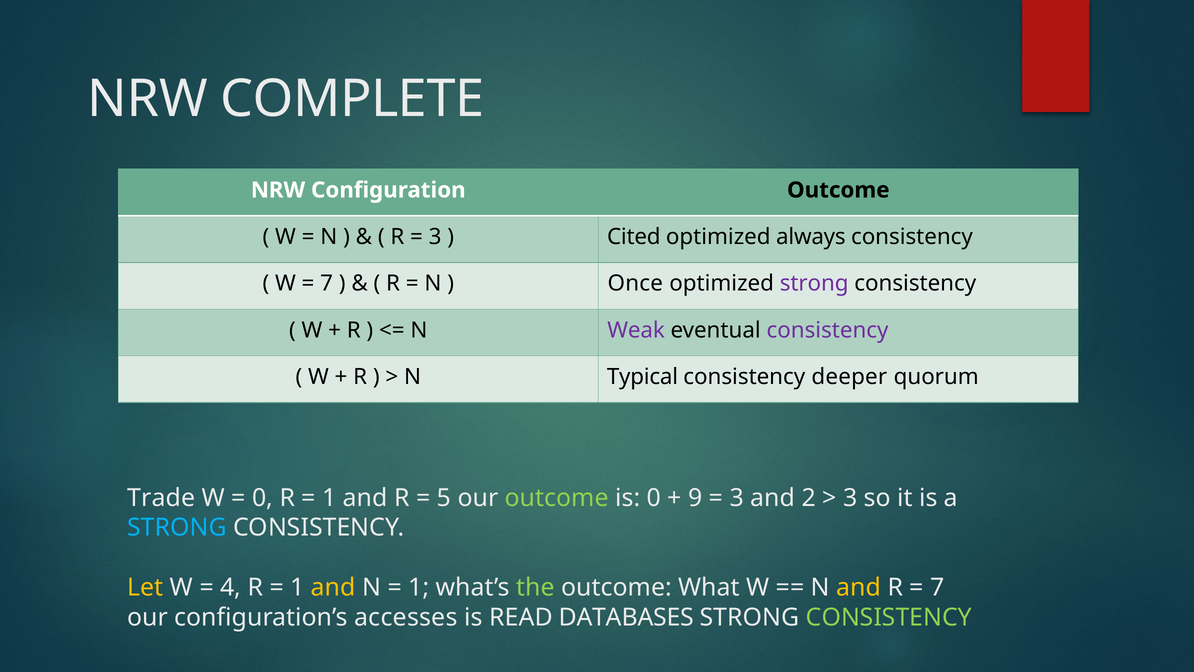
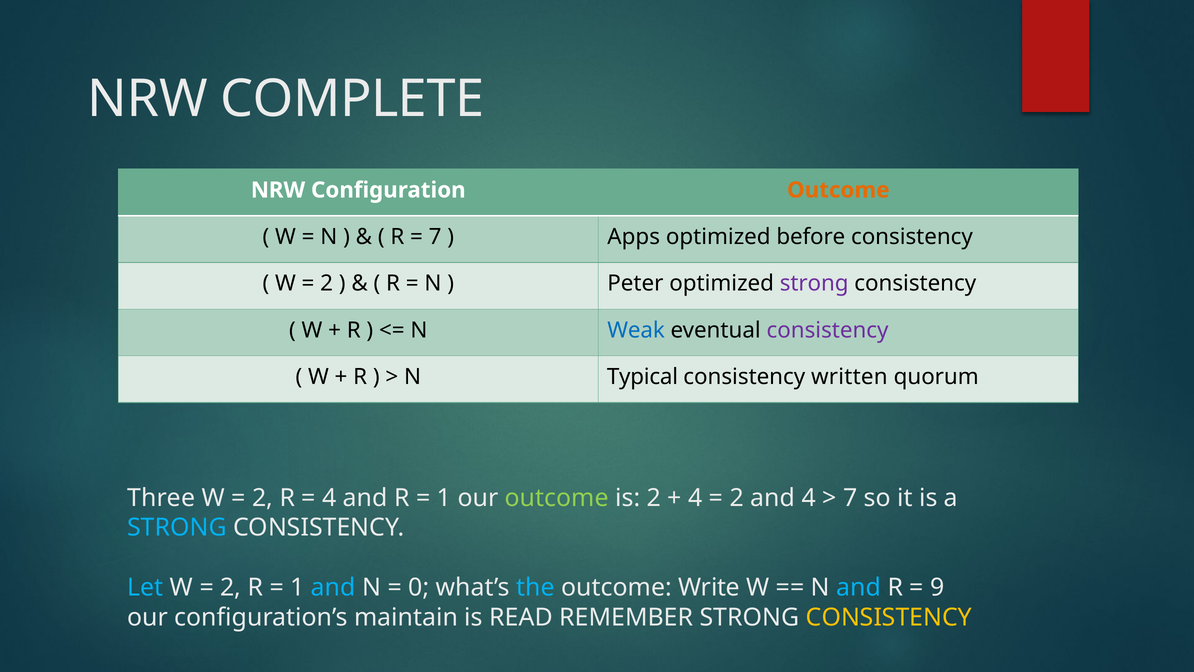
Outcome colour: black -> orange (838, 190)
3: 3 -> 7 (435, 237)
Cited: Cited -> Apps (634, 237)
always: always -> before (811, 237)
7: 7 -> 2 (327, 283)
Once: Once -> Peter (635, 283)
Weak colour: purple -> blue (636, 330)
deeper: deeper -> written (849, 377)
Trade: Trade -> Three (161, 498)
0: 0 -> 2 (263, 498)
1: 1 -> 4 (329, 498)
5: 5 -> 1 (444, 498)
is 0: 0 -> 2 (654, 498)
9: 9 -> 4 (695, 498)
3: 3 -> 2 (737, 498)
and 2: 2 -> 4 (809, 498)
3: 3 -> 7 (850, 498)
Let colour: yellow -> light blue (145, 587)
4: 4 -> 2 (231, 587)
and colour: yellow -> light blue (333, 587)
1: 1 -> 0 (419, 587)
the colour: light green -> light blue (535, 587)
What: What -> Write (709, 587)
and colour: yellow -> light blue (859, 587)
7: 7 -> 9 (937, 587)
accesses: accesses -> maintain (406, 617)
DATABASES: DATABASES -> REMEMBER (626, 617)
CONSISTENCY colour: light green -> yellow (889, 617)
